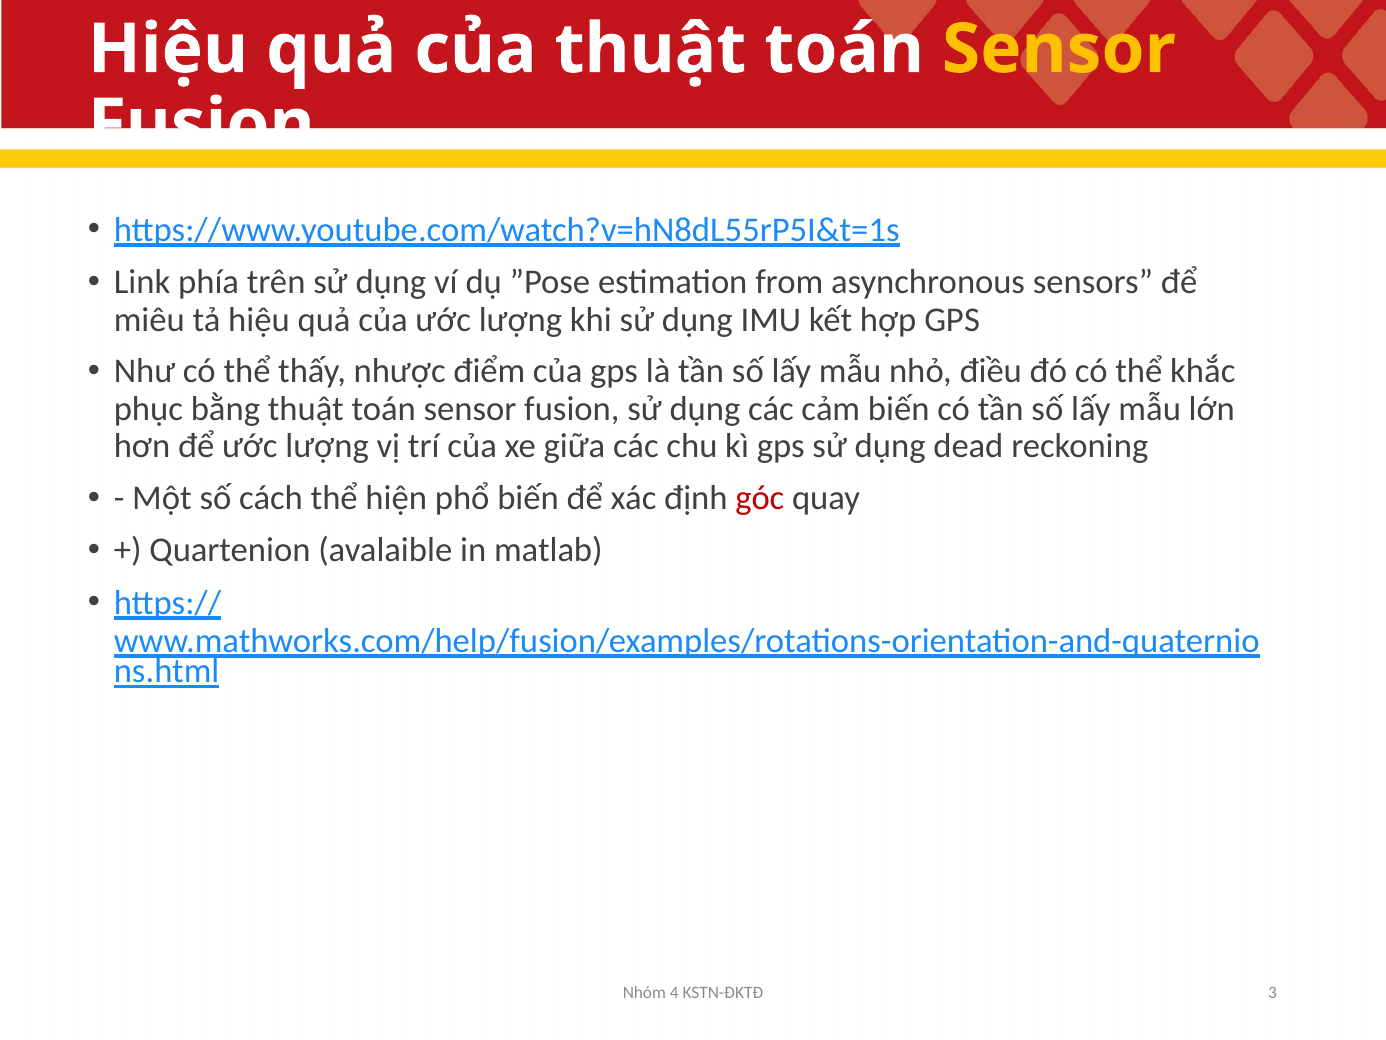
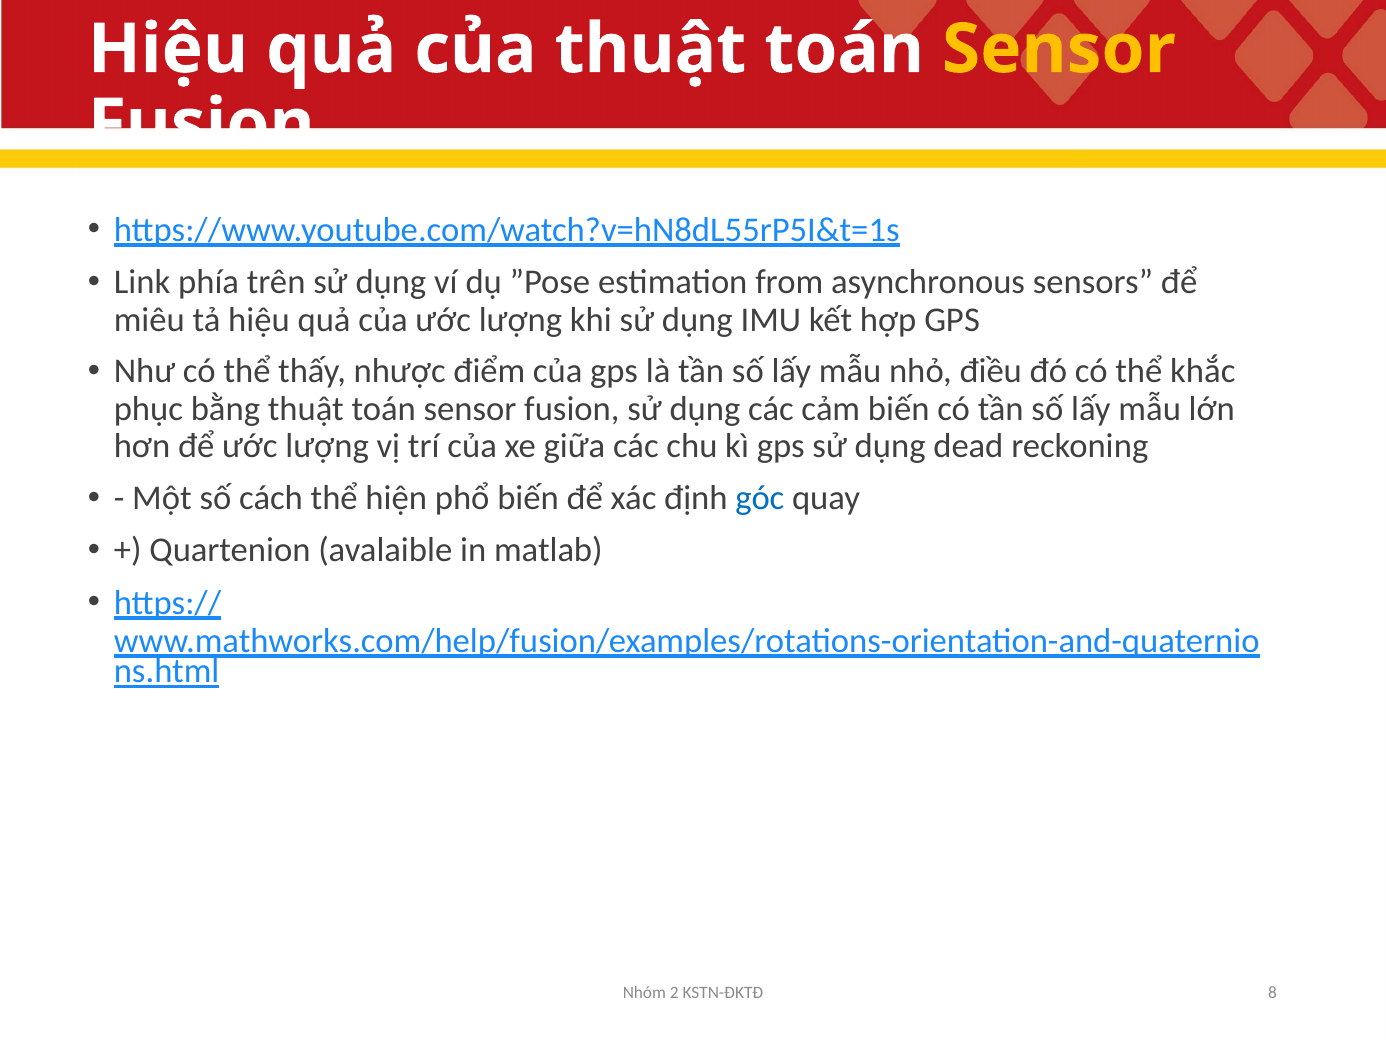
góc colour: red -> blue (760, 498)
4: 4 -> 2 (674, 992)
3: 3 -> 8 (1272, 992)
